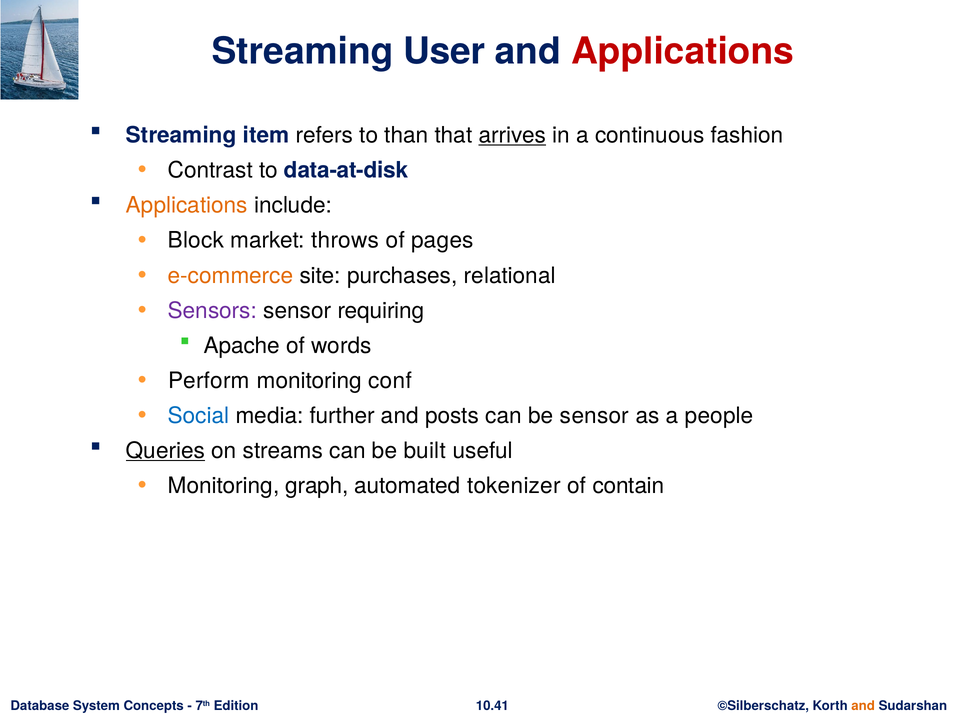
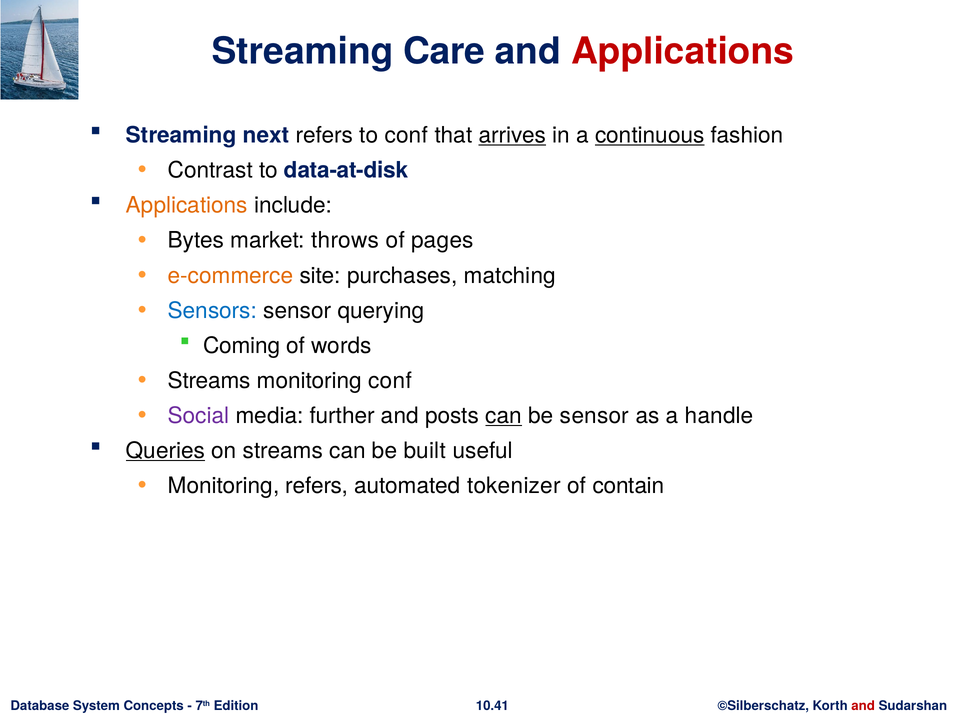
User: User -> Care (444, 52)
item: item -> next (266, 135)
to than: than -> conf (406, 135)
continuous underline: none -> present (650, 135)
Block: Block -> Bytes (196, 240)
relational: relational -> matching (510, 275)
Sensors colour: purple -> blue (212, 310)
requiring: requiring -> querying (381, 310)
Apache: Apache -> Coming (242, 346)
Perform: Perform -> Streams (209, 381)
Social colour: blue -> purple (199, 416)
can underline: none -> present (504, 416)
people: people -> handle (719, 416)
Monitoring graph: graph -> refers (317, 486)
and colour: orange -> red (863, 706)
